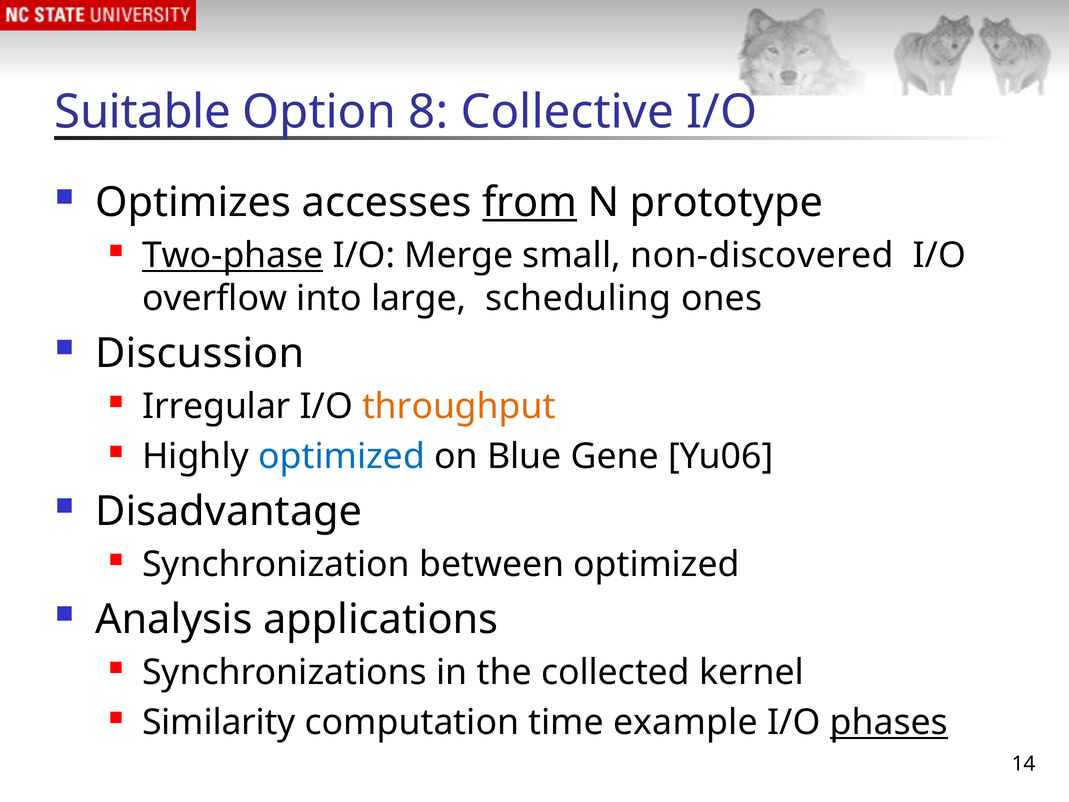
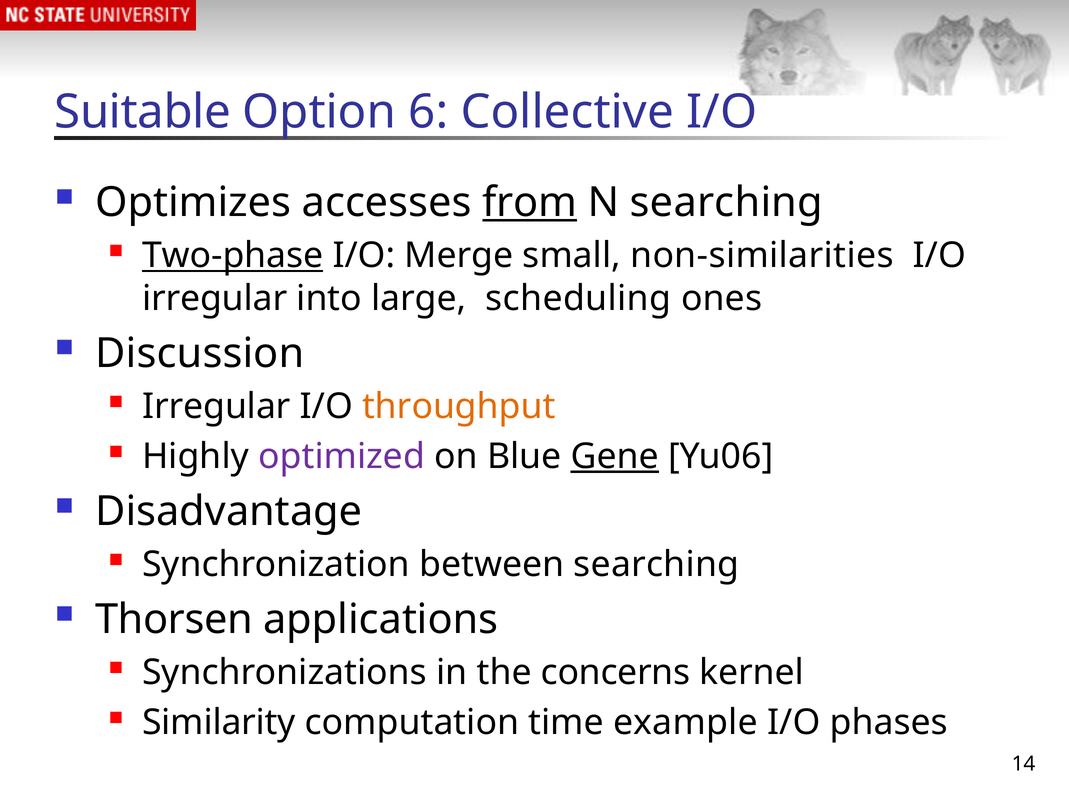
8: 8 -> 6 (428, 112)
N prototype: prototype -> searching (726, 202)
non-discovered: non-discovered -> non-similarities (762, 256)
overflow: overflow -> irregular (215, 298)
optimized colour: blue -> purple (342, 456)
Gene underline: none -> present (615, 456)
between optimized: optimized -> searching (656, 564)
Analysis: Analysis -> Thorsen (174, 619)
collected: collected -> concerns (616, 673)
phases underline: present -> none (889, 722)
